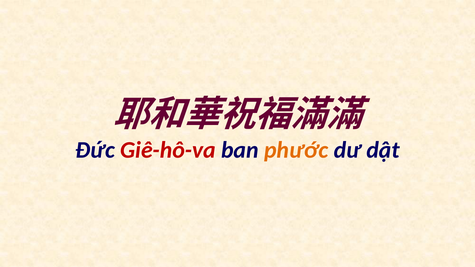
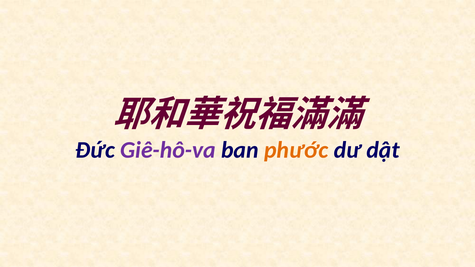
Giê-hô-va colour: red -> purple (168, 150)
